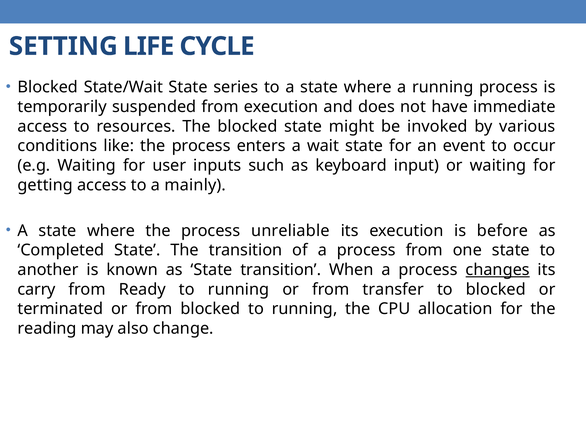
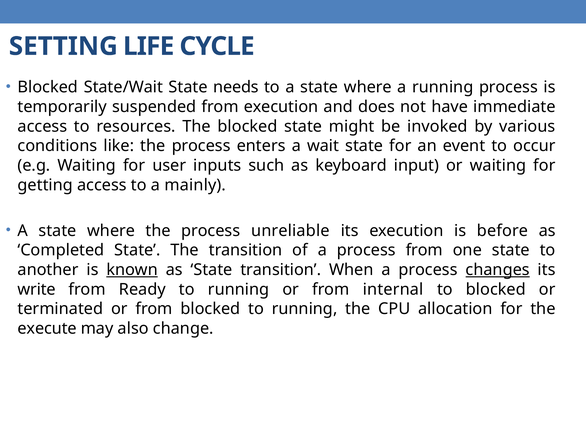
series: series -> needs (236, 87)
known underline: none -> present (132, 269)
carry: carry -> write (37, 289)
transfer: transfer -> internal (393, 289)
reading: reading -> execute (47, 328)
